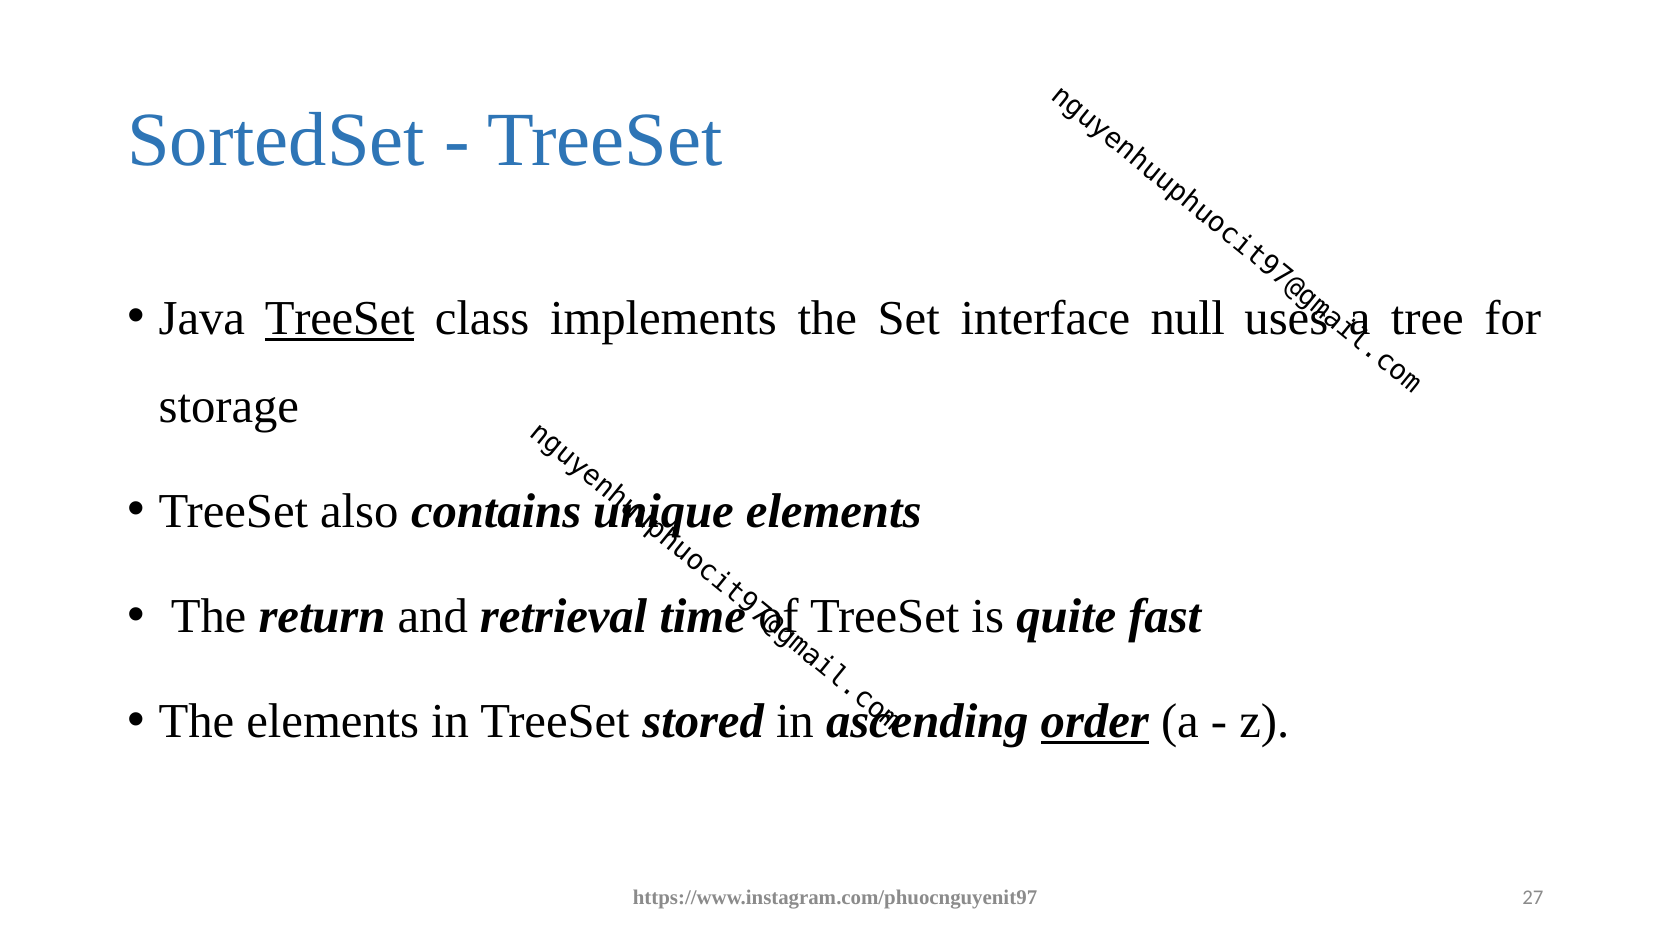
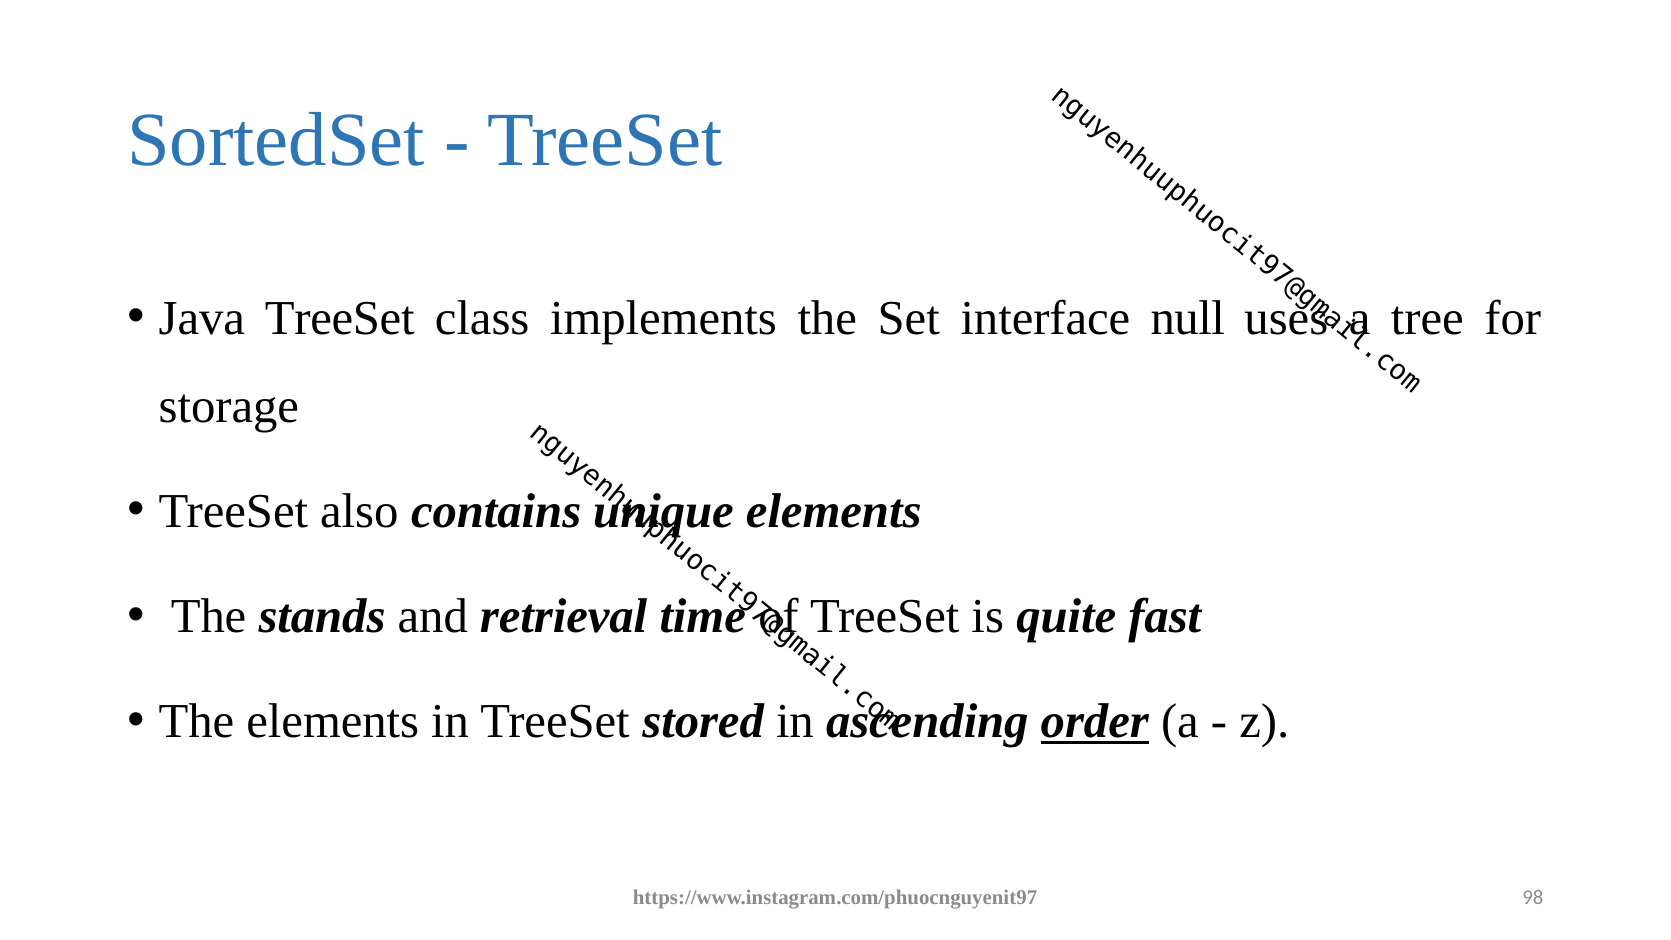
TreeSet underline: present -> none (340, 318)
return: return -> stands (322, 617)
27: 27 -> 98 (1533, 897)
